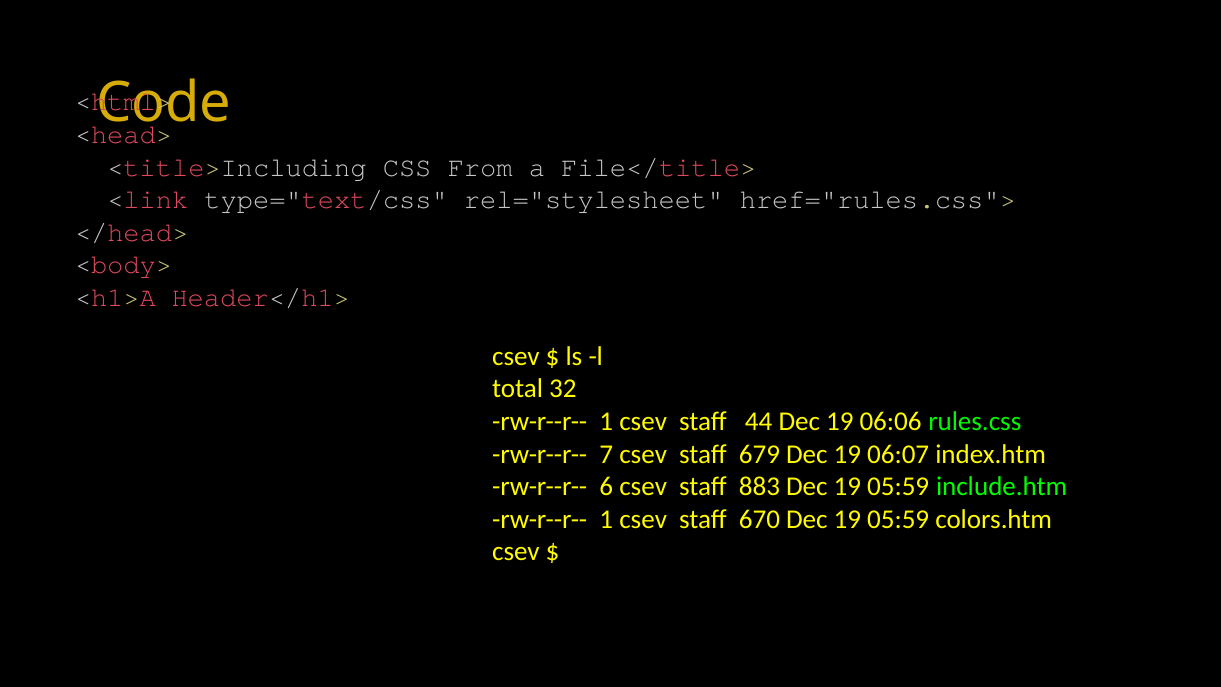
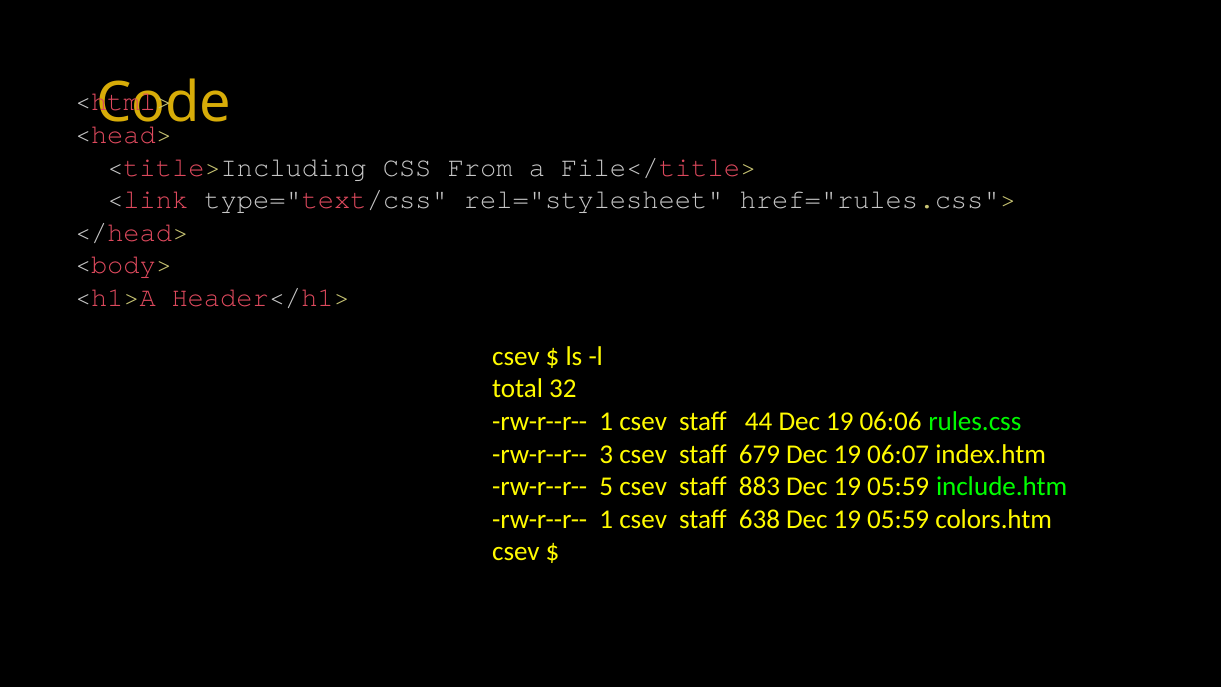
7: 7 -> 3 (606, 454)
6: 6 -> 5 (606, 487)
670: 670 -> 638 (759, 519)
